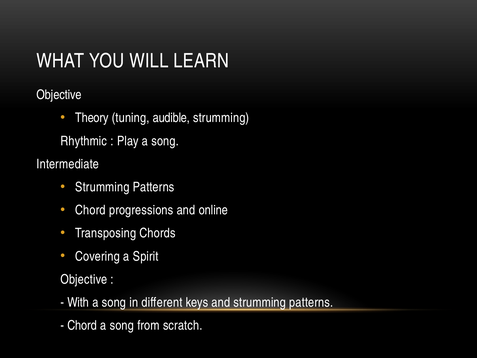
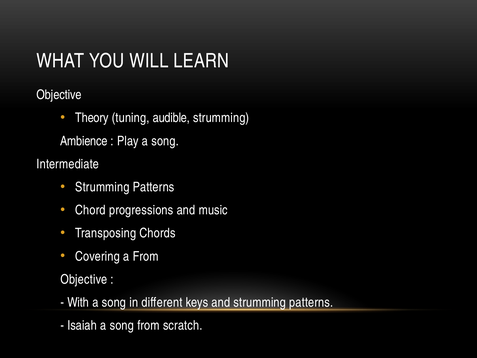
Rhythmic: Rhythmic -> Ambience (84, 141)
online: online -> music (213, 210)
a Spirit: Spirit -> From (146, 256)
Chord: Chord -> Isaiah (82, 325)
